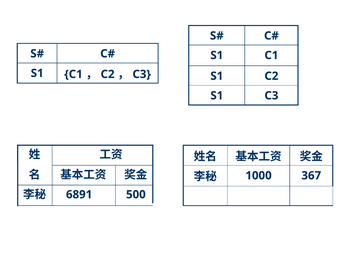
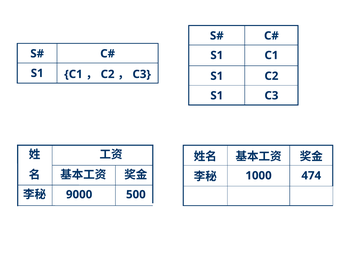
367: 367 -> 474 (311, 175)
6891: 6891 -> 9000 (79, 194)
